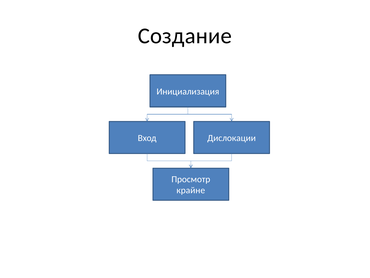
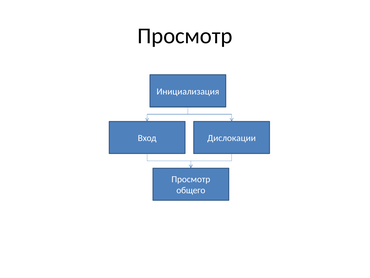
Создание: Создание -> Просмотр (185, 36)
крайне: крайне -> общего (191, 190)
